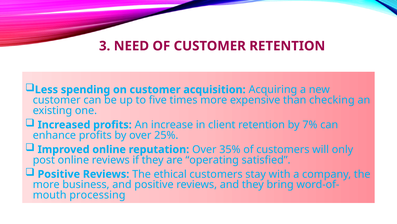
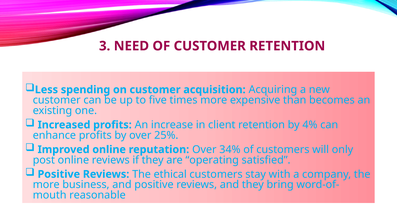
checking: checking -> becomes (332, 100)
7%: 7% -> 4% (310, 124)
35%: 35% -> 34% (230, 149)
processing: processing -> reasonable (97, 195)
